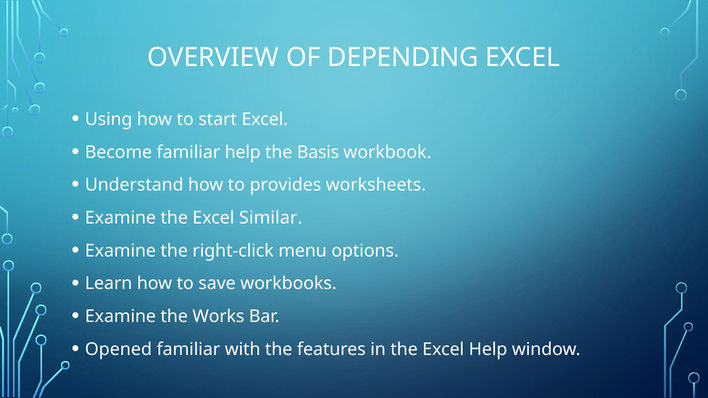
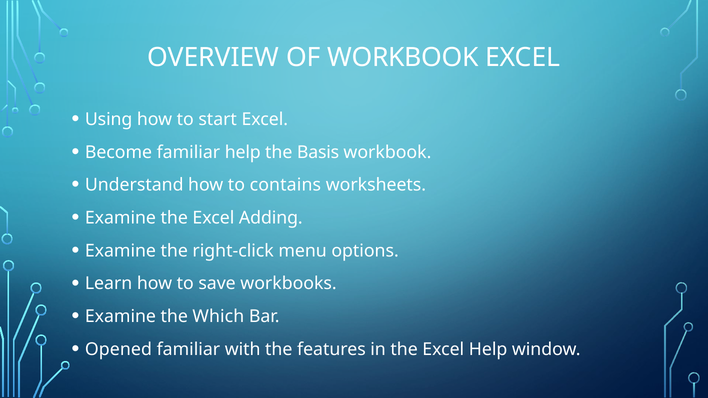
OF DEPENDING: DEPENDING -> WORKBOOK (403, 58)
provides: provides -> contains (285, 185)
Similar: Similar -> Adding (271, 218)
Works: Works -> Which (218, 317)
